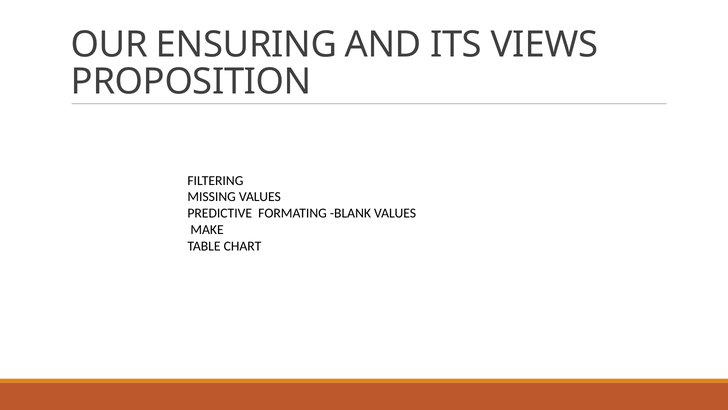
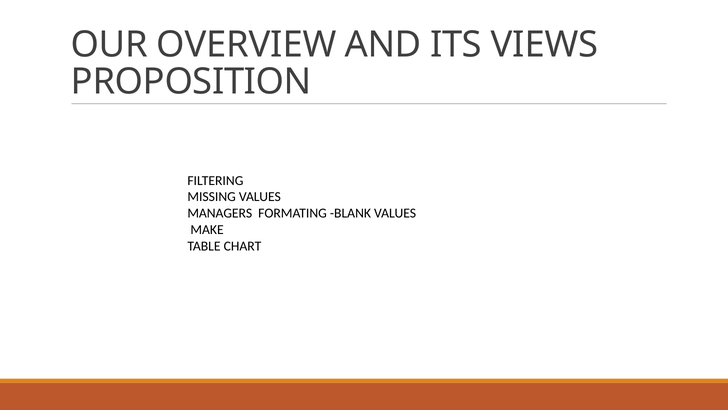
ENSURING: ENSURING -> OVERVIEW (246, 44)
PREDICTIVE: PREDICTIVE -> MANAGERS (220, 213)
